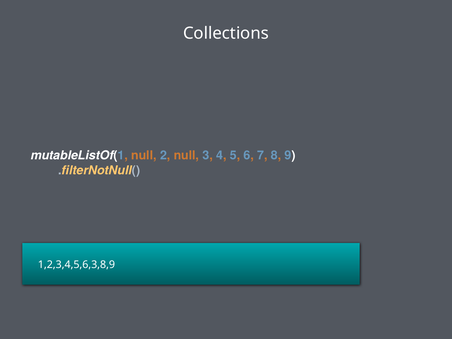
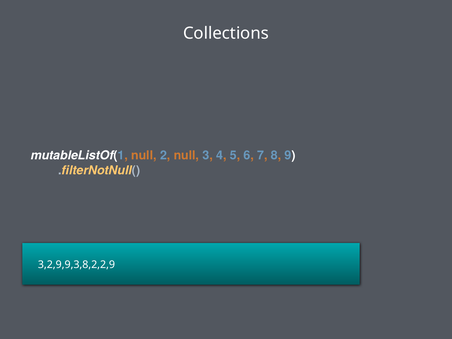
1,2,3,4,5,6,3,8,9: 1,2,3,4,5,6,3,8,9 -> 3,2,9,9,3,8,2,2,9 (76, 265)
